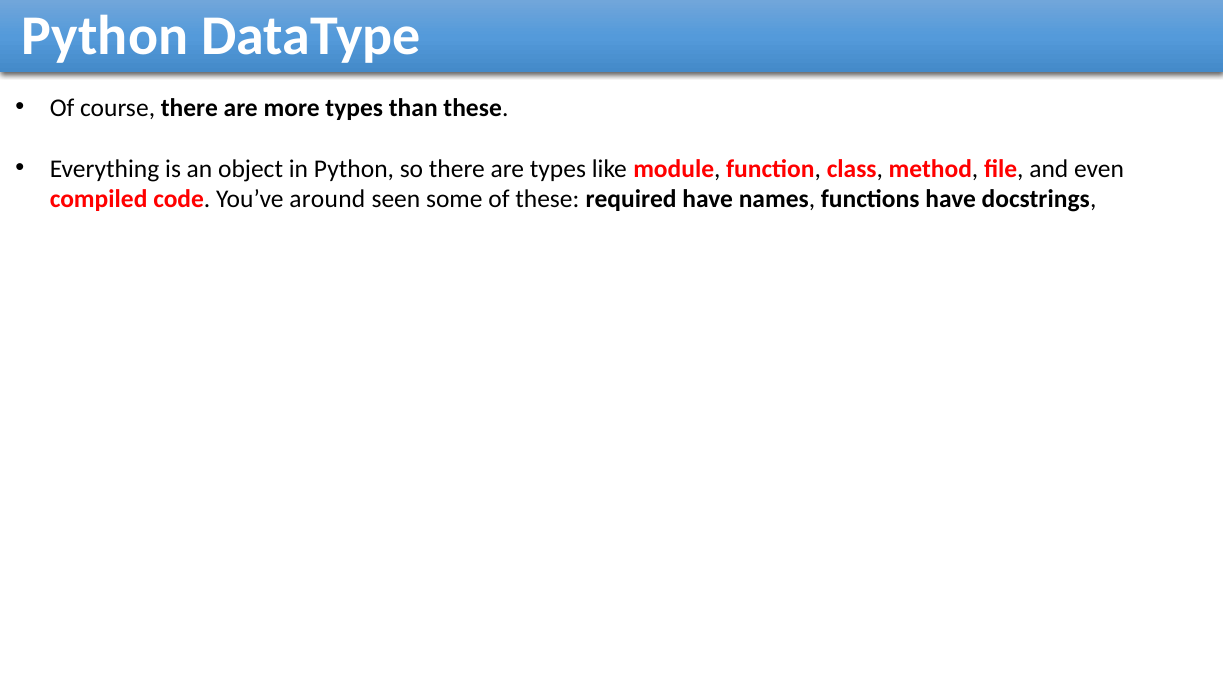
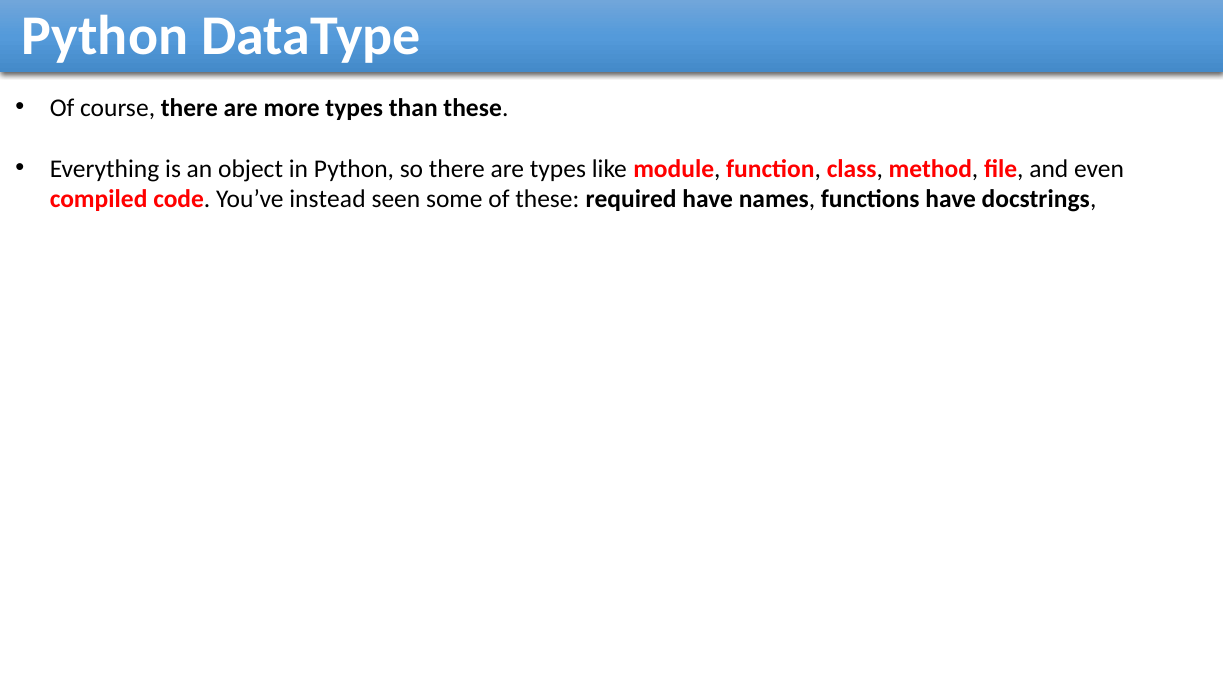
around: around -> instead (327, 199)
